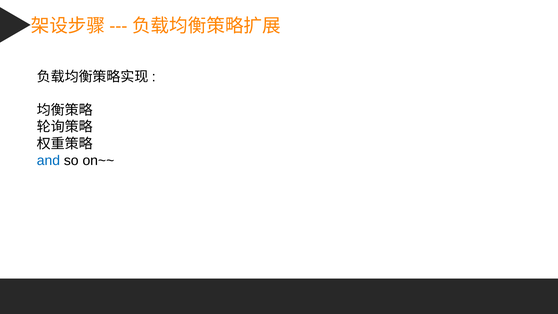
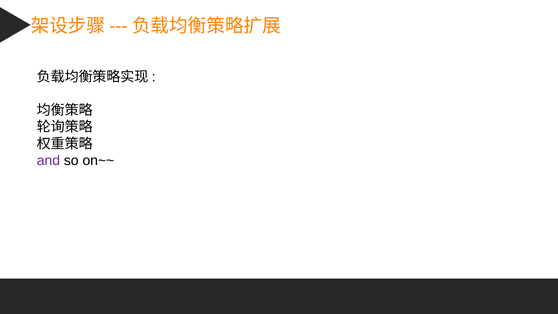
and colour: blue -> purple (48, 160)
